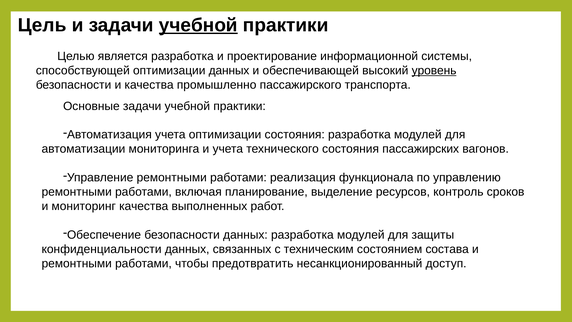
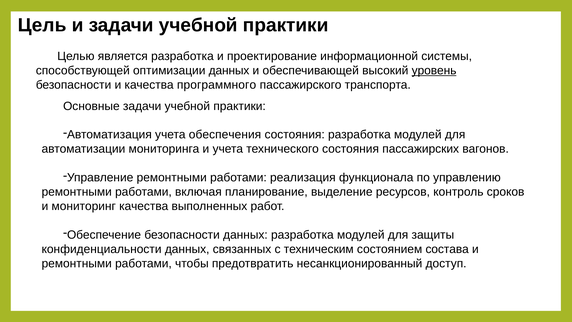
учебной underline: present -> none (198, 25)
промышленно: промышленно -> программного (217, 85)
учета оптимизации: оптимизации -> обеспечения (225, 135)
